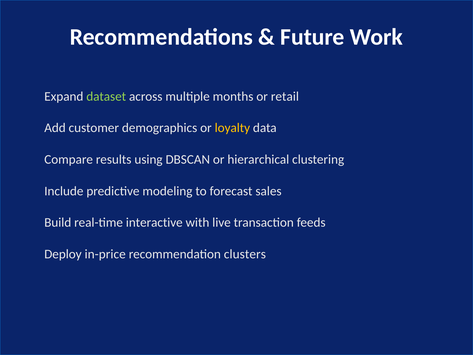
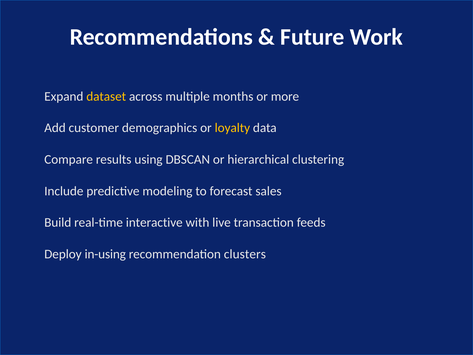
dataset colour: light green -> yellow (106, 96)
retail: retail -> more (285, 96)
in-price: in-price -> in-using (105, 254)
